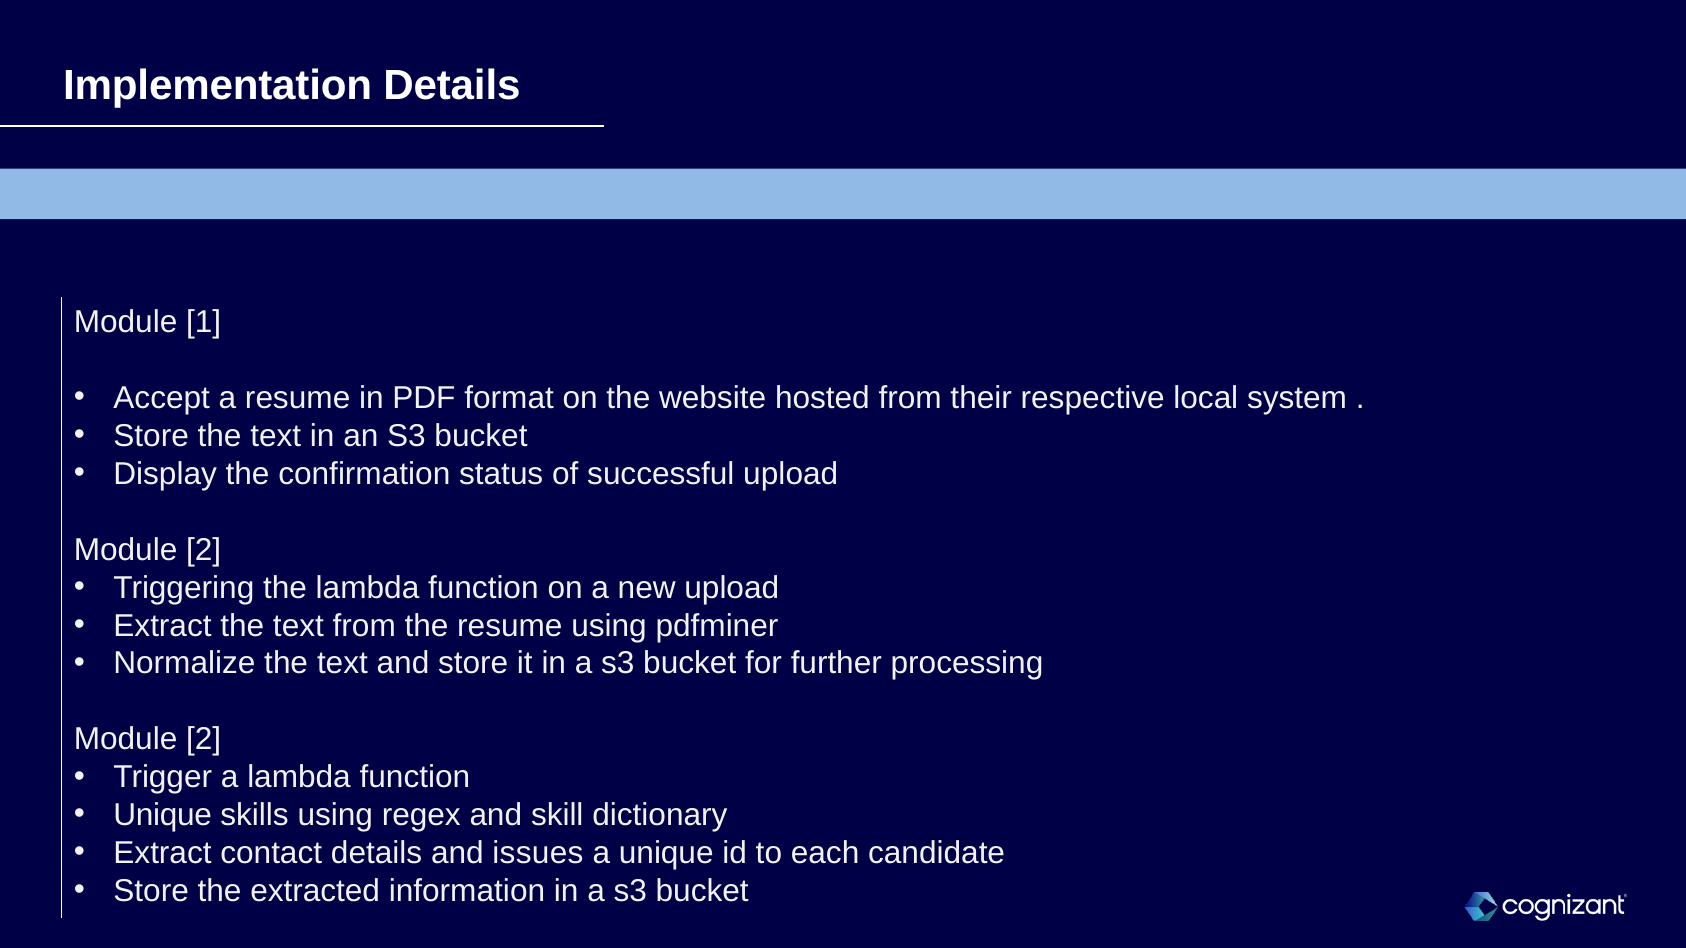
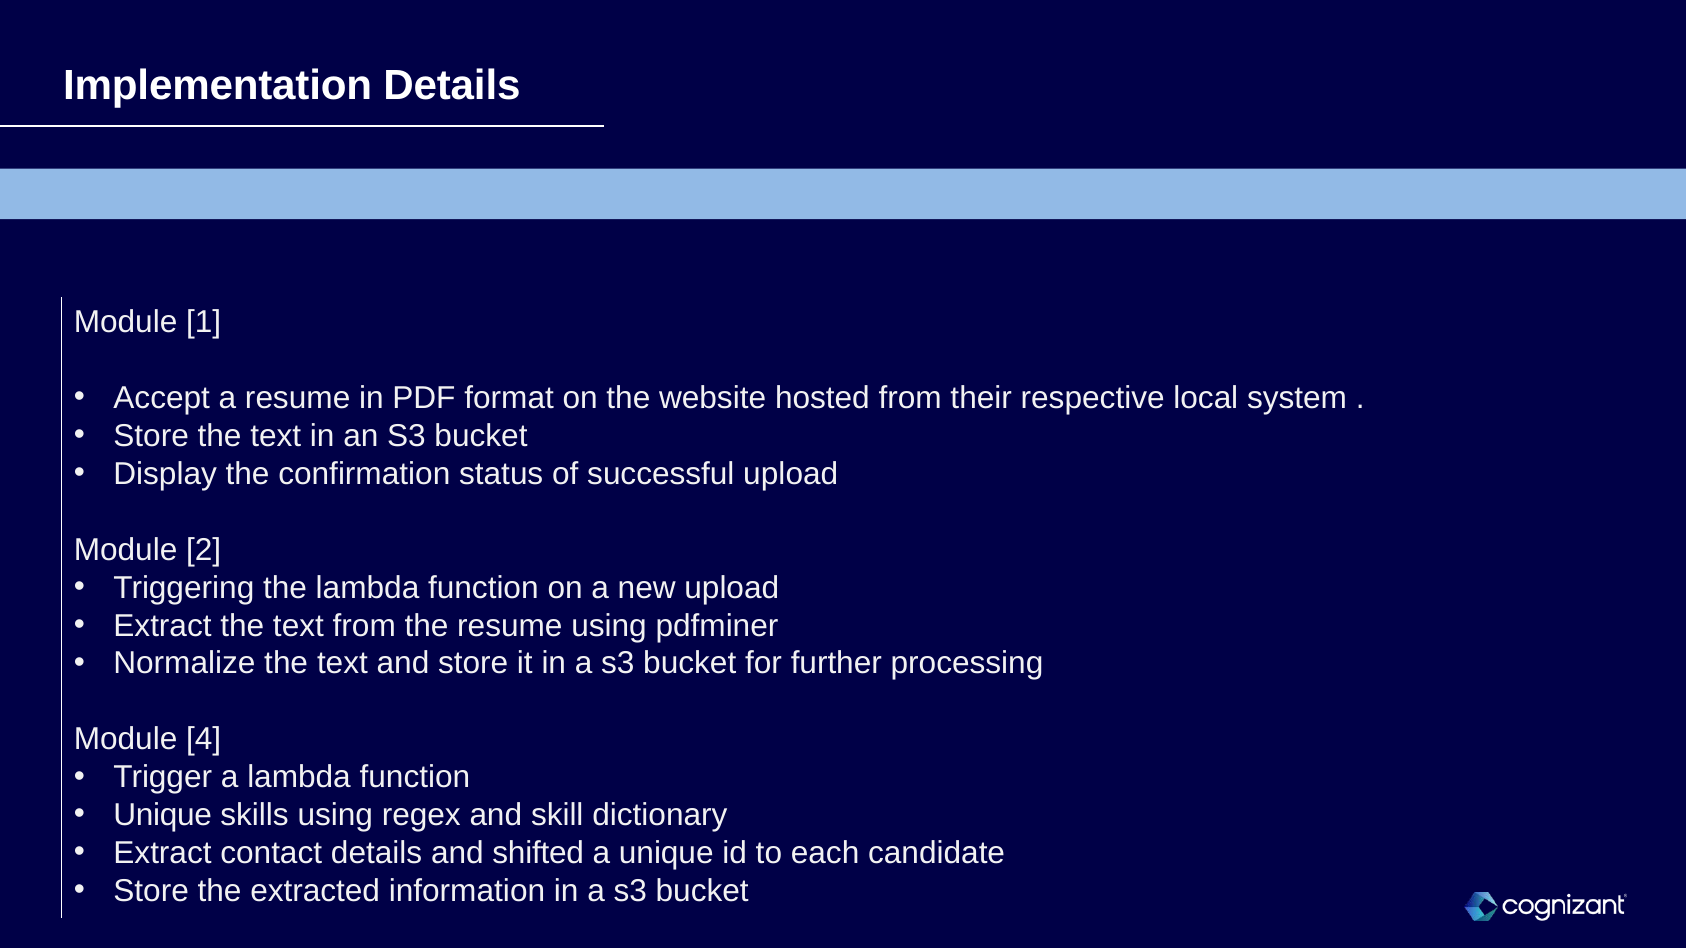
2: 2 -> 4 (204, 740)
issues: issues -> shifted (538, 854)
